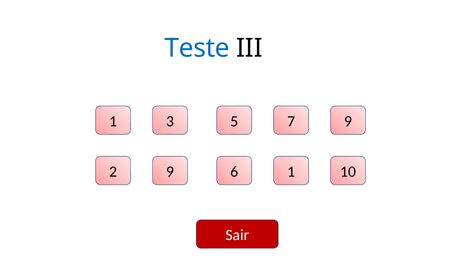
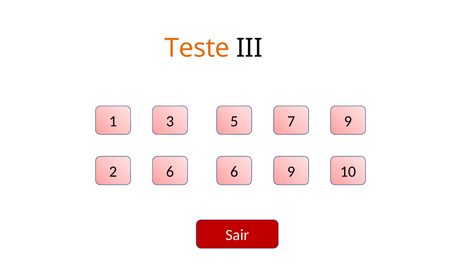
Teste colour: blue -> orange (197, 48)
2 9: 9 -> 6 (170, 171)
6 1: 1 -> 9 (291, 171)
